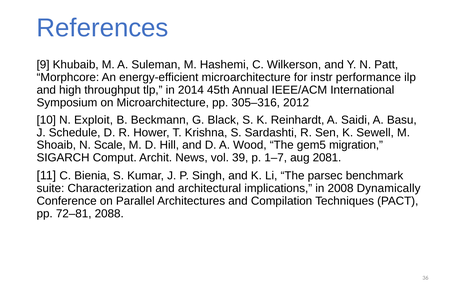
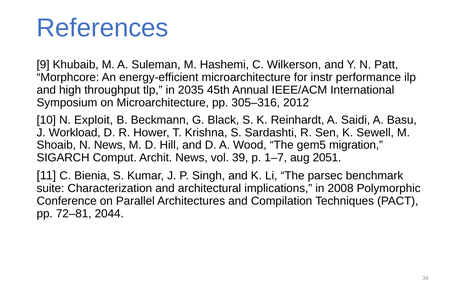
2014: 2014 -> 2035 (191, 90)
Schedule: Schedule -> Workload (75, 132)
N Scale: Scale -> News (110, 145)
2081: 2081 -> 2051 (327, 157)
Dynamically: Dynamically -> Polymorphic (389, 188)
2088: 2088 -> 2044 (109, 213)
